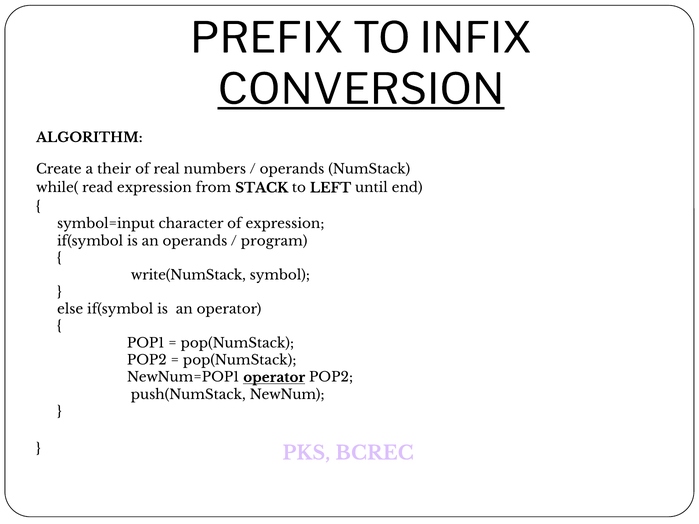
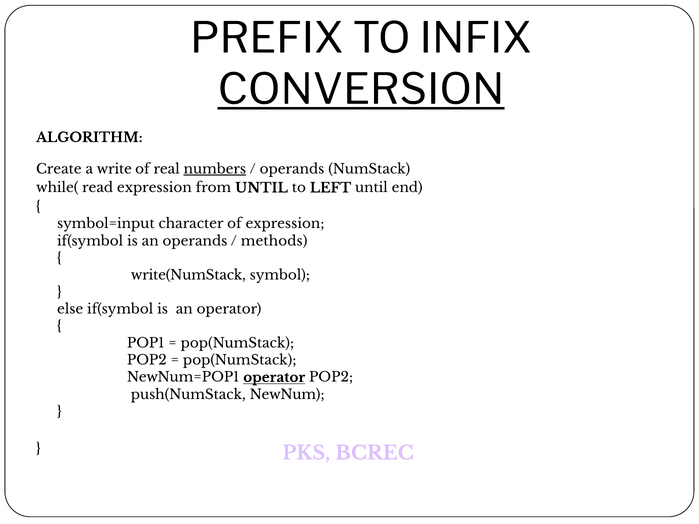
their: their -> write (114, 169)
numbers underline: none -> present (215, 169)
from STACK: STACK -> UNTIL (262, 188)
program: program -> methods (274, 241)
